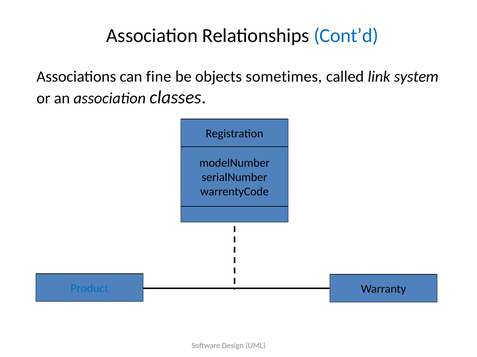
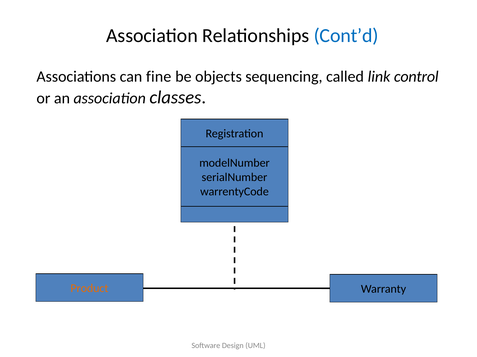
sometimes: sometimes -> sequencing (284, 77)
system: system -> control (416, 77)
Product colour: blue -> orange (89, 289)
